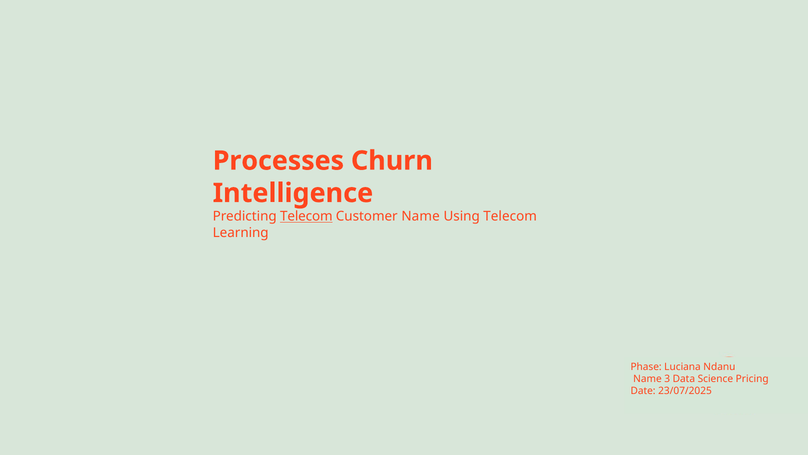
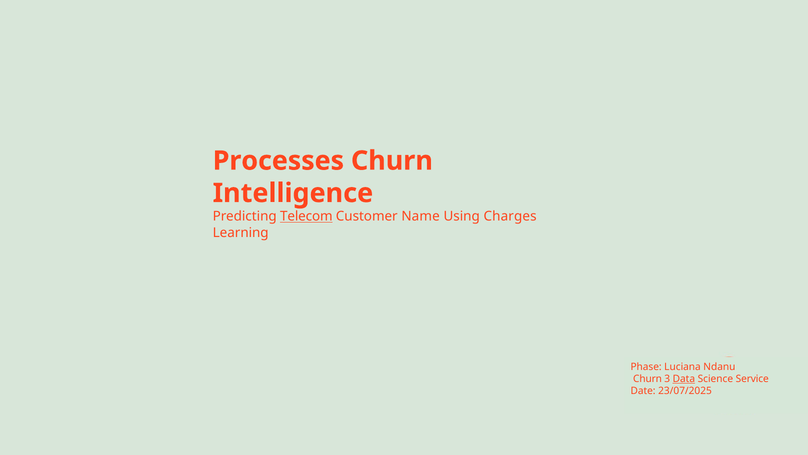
Using Telecom: Telecom -> Charges (510, 216)
Name: Name -> Churn (648, 379)
Data underline: none -> present (684, 379)
Pricing: Pricing -> Service (752, 379)
